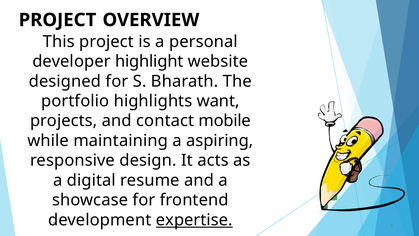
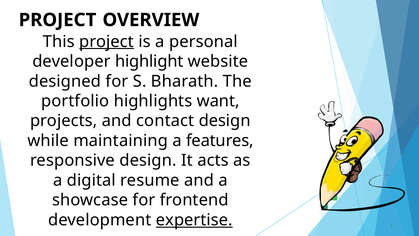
project underline: none -> present (107, 42)
contact mobile: mobile -> design (225, 121)
aspiring: aspiring -> features (220, 141)
